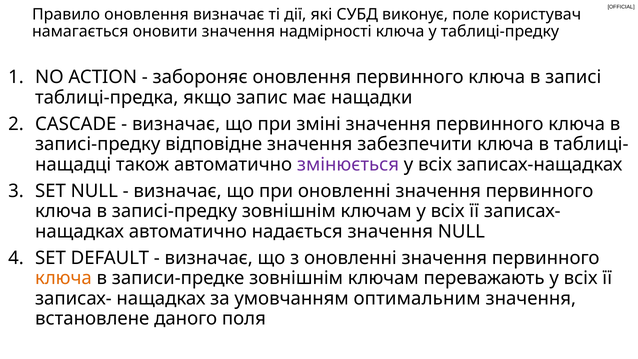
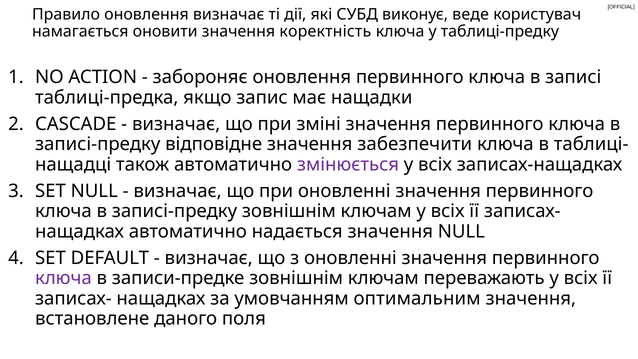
поле: поле -> веде (471, 14)
надмірності: надмірності -> коректність (325, 31)
ключа colour: orange -> purple (63, 278)
